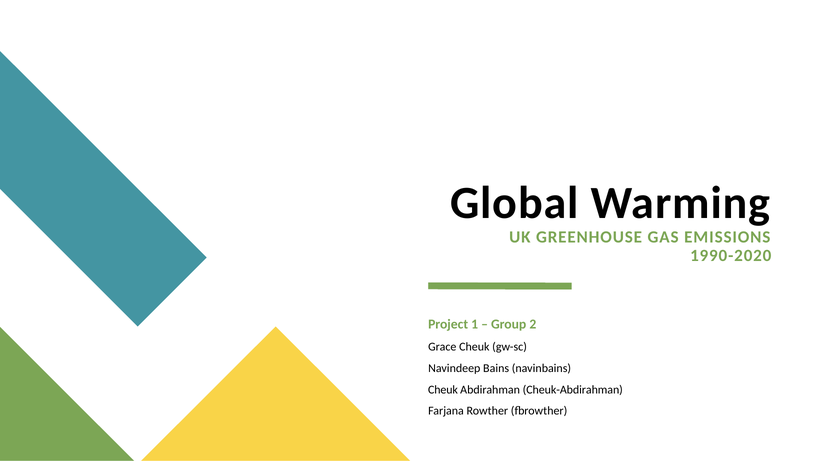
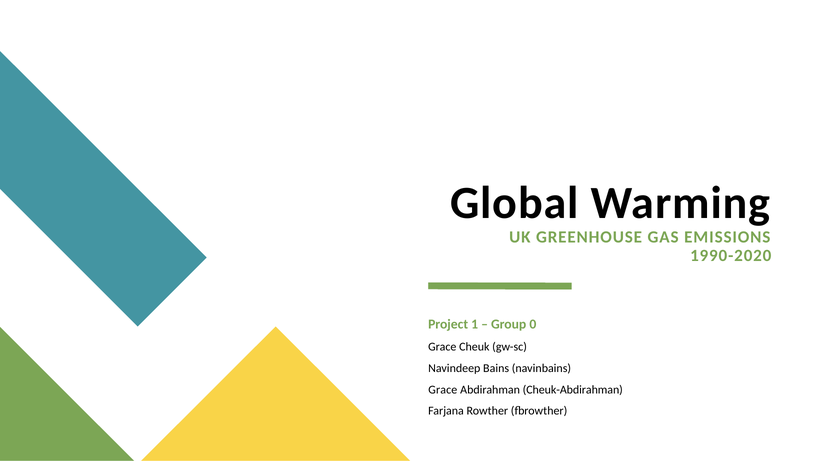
2: 2 -> 0 (533, 324)
Cheuk: Cheuk -> Grace (443, 390)
